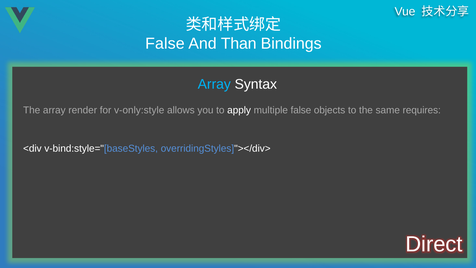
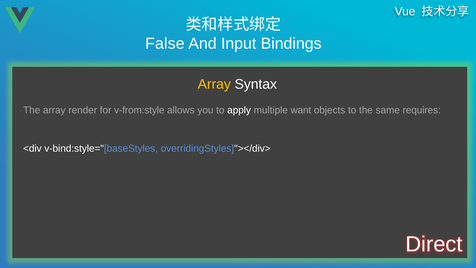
Than: Than -> Input (239, 44)
Array colour: light blue -> yellow (214, 84)
v-only:style: v-only:style -> v-from:style (139, 110)
multiple false: false -> want (301, 110)
